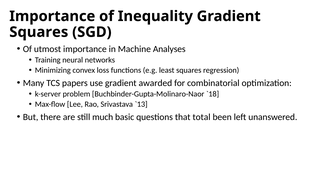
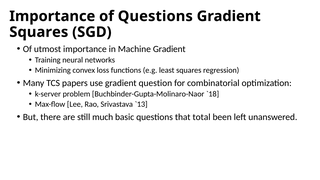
of Inequality: Inequality -> Questions (155, 16)
Machine Analyses: Analyses -> Gradient (169, 49)
awarded: awarded -> question (155, 83)
